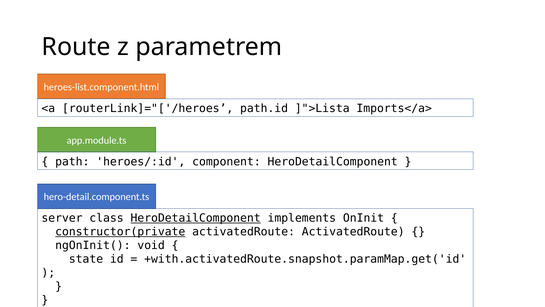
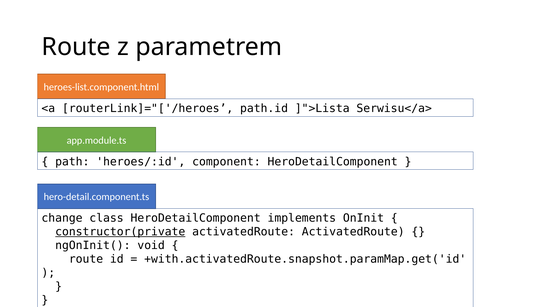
Imports</a>: Imports</a> -> Serwisu</a> (394, 108)
server: server -> change (62, 218)
HeroDetailComponent underline: present -> none (196, 218)
state: state -> route (86, 259)
